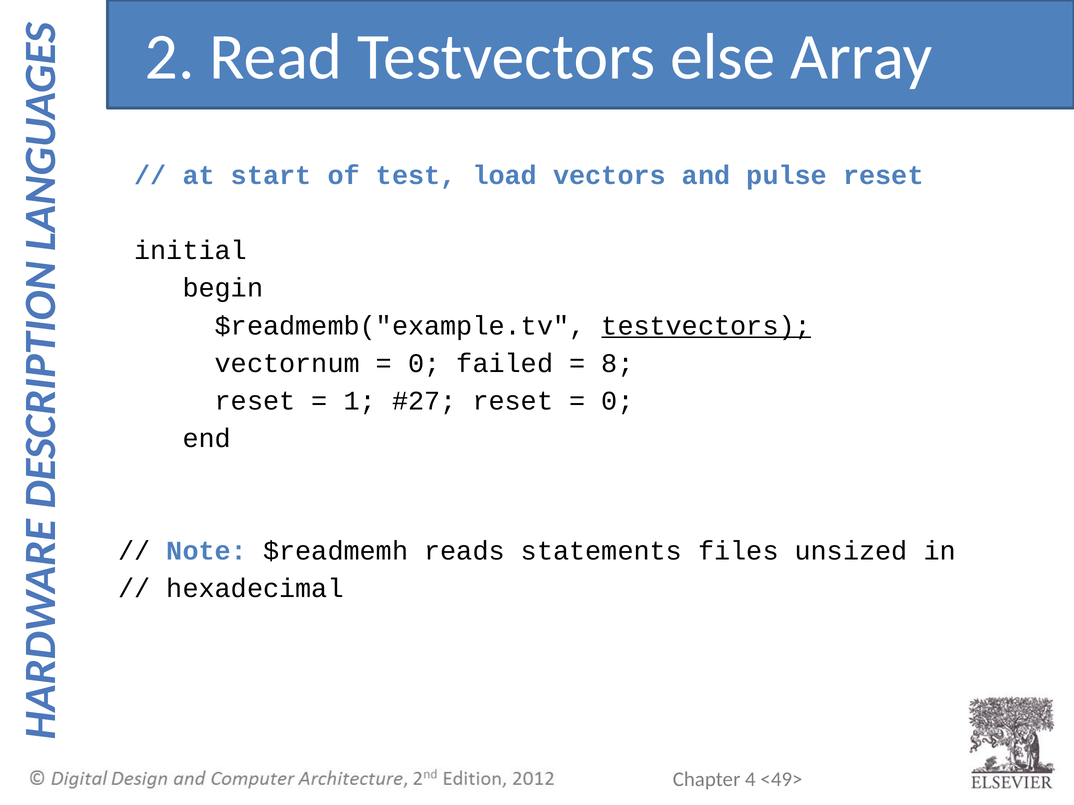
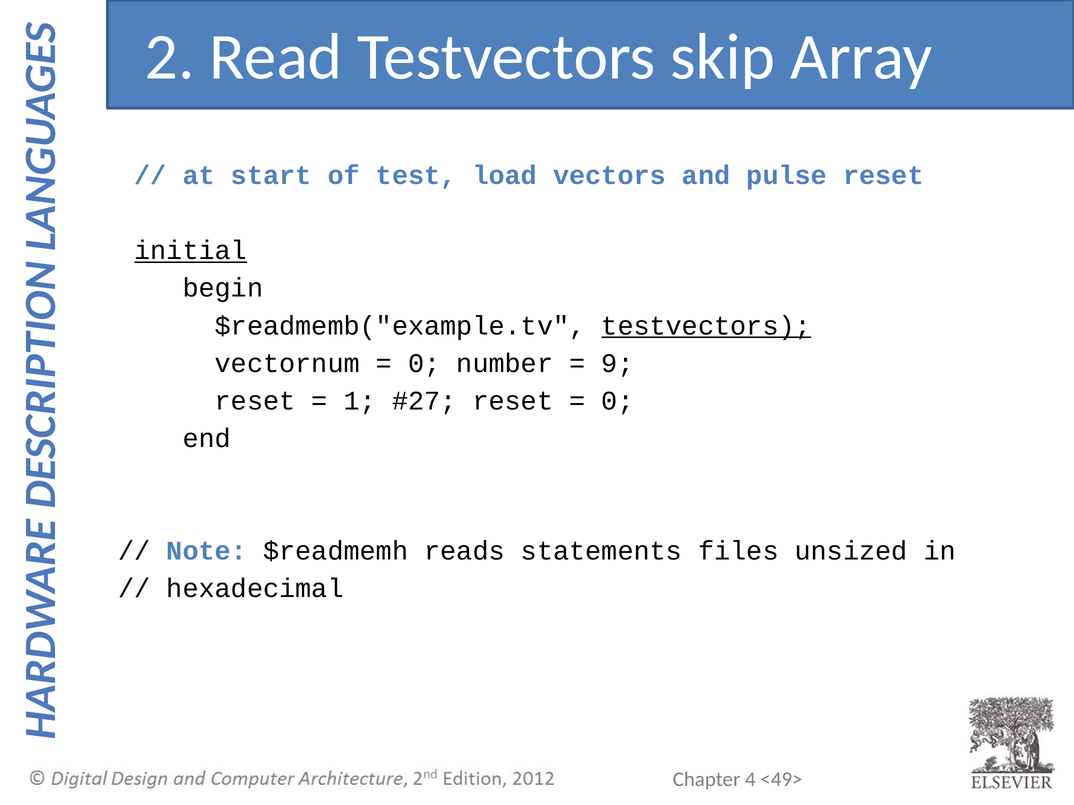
else: else -> skip (723, 57)
initial underline: none -> present (191, 251)
failed: failed -> number (505, 363)
8: 8 -> 9 (618, 363)
